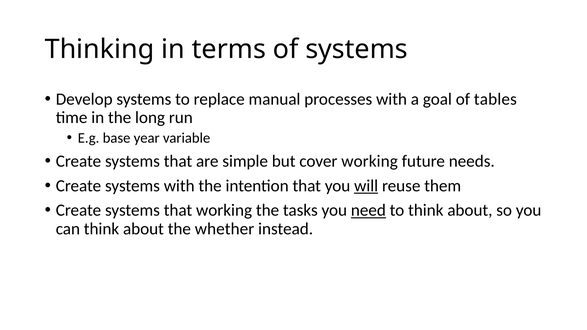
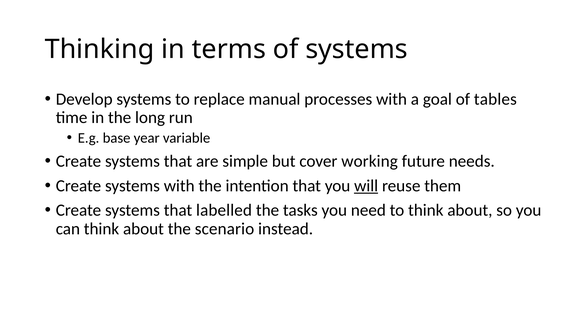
that working: working -> labelled (224, 210)
need underline: present -> none (368, 210)
whether: whether -> scenario (225, 229)
